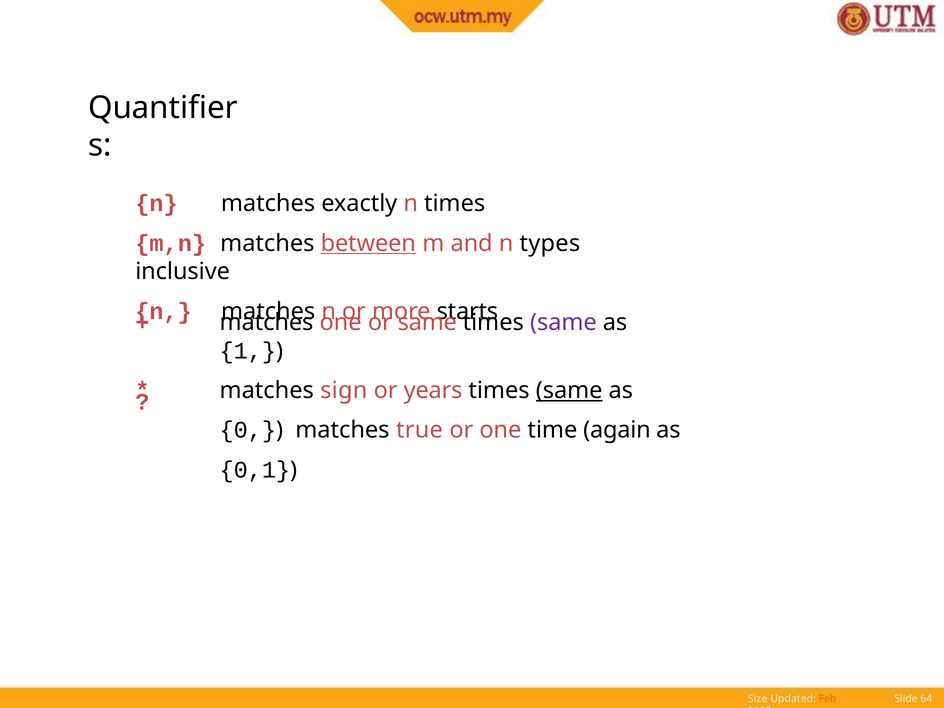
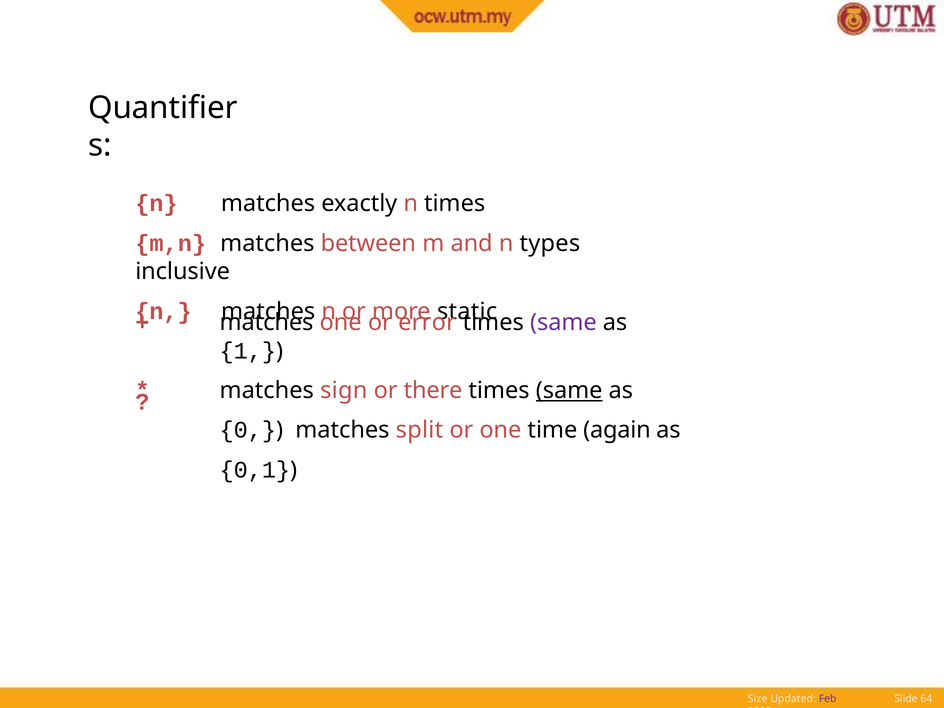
between underline: present -> none (368, 243)
starts: starts -> static (467, 311)
same: same -> error (427, 323)
years: years -> there (433, 391)
true: true -> split (419, 430)
Feb colour: orange -> purple (828, 699)
